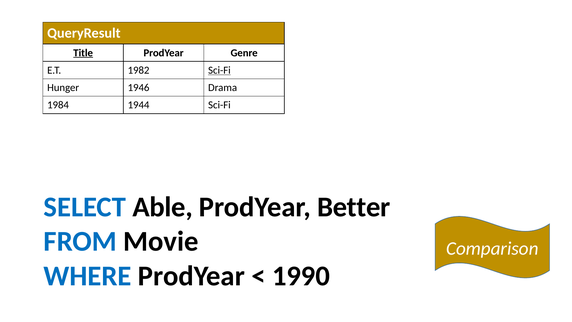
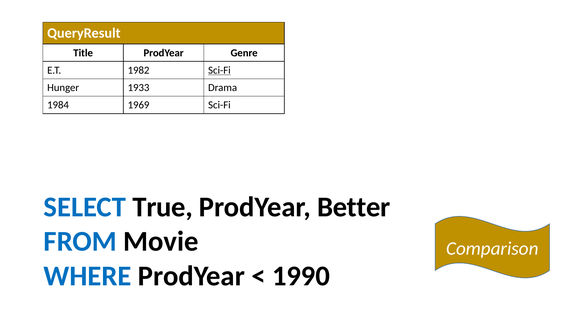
Title underline: present -> none (83, 53)
1946: 1946 -> 1933 (139, 88)
1944: 1944 -> 1969 (139, 105)
Able: Able -> True (163, 207)
